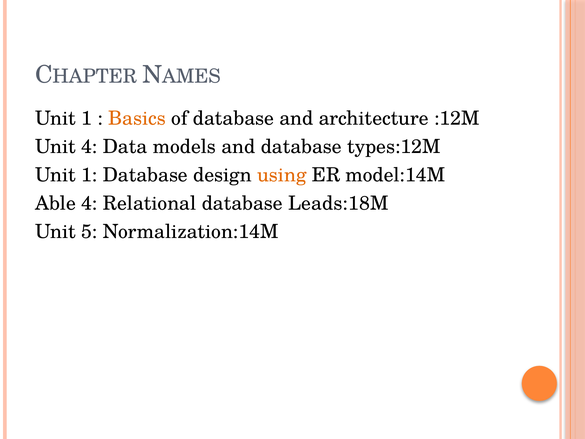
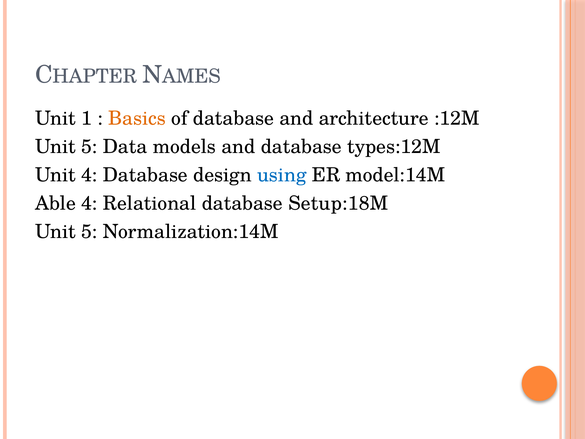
4: 4 -> 5 (89, 147)
1: 1 -> 4 (89, 175)
using colour: orange -> blue (282, 175)
Leads:18M: Leads:18M -> Setup:18M (338, 203)
